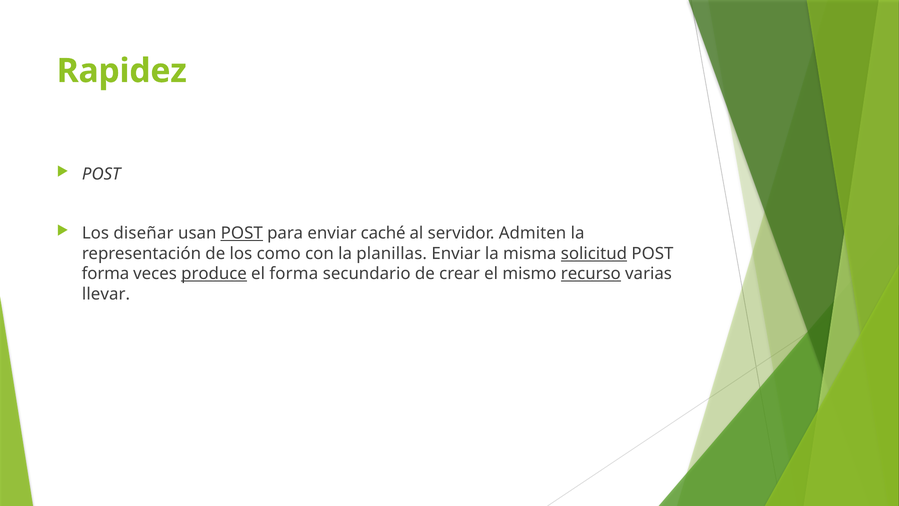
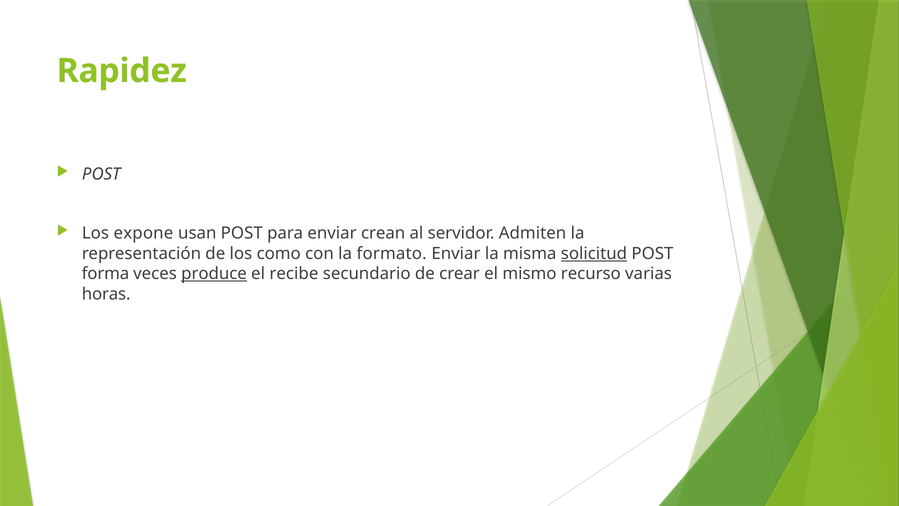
diseñar: diseñar -> expone (143, 233)
POST underline: present -> none (242, 233)
caché: caché -> crean (383, 233)
planillas: planillas -> formato (392, 253)
el forma: forma -> recibe (294, 274)
recurso underline: present -> none (591, 274)
llevar: llevar -> horas (106, 294)
